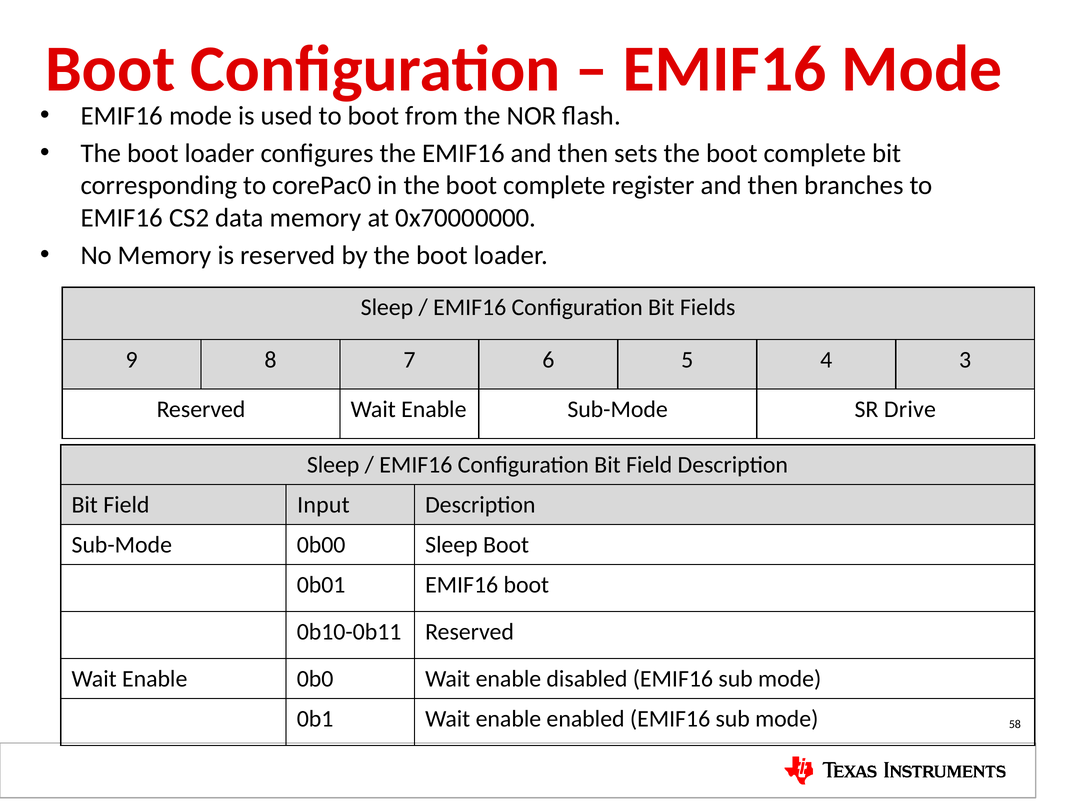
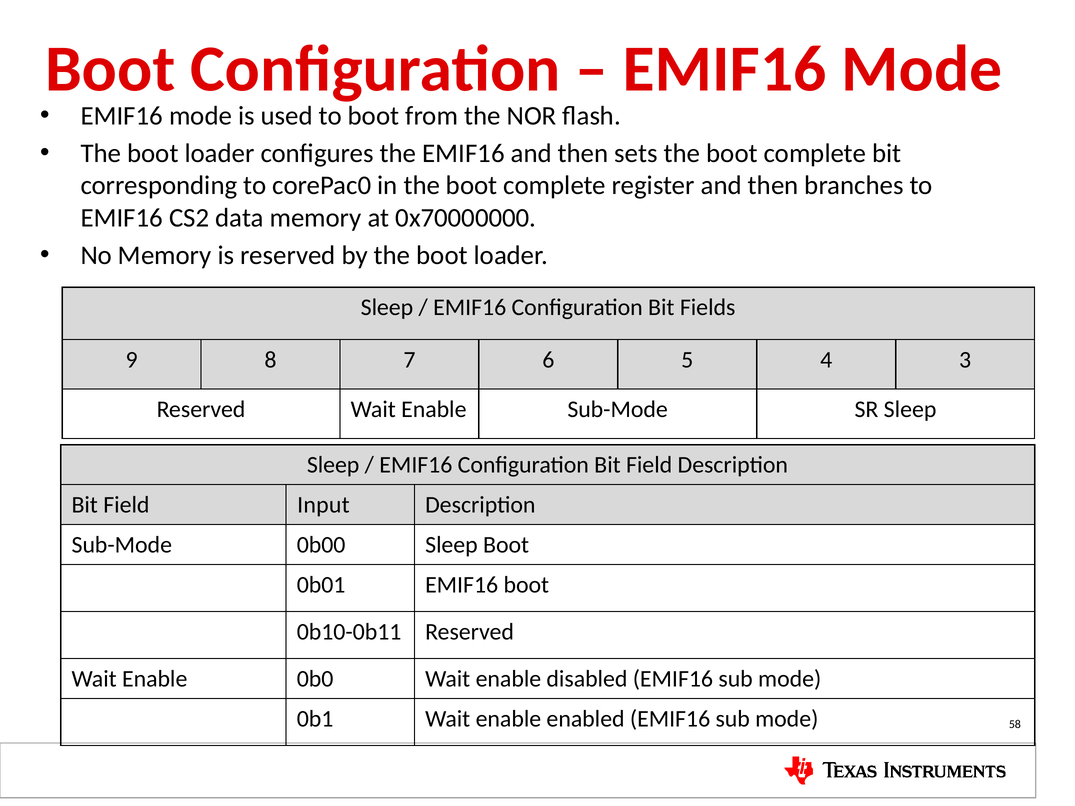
SR Drive: Drive -> Sleep (910, 409)
